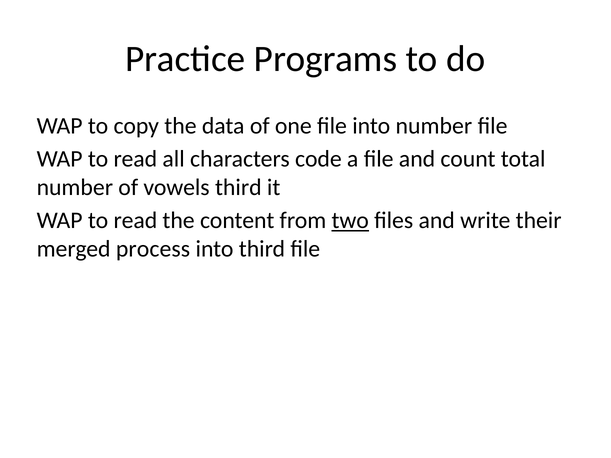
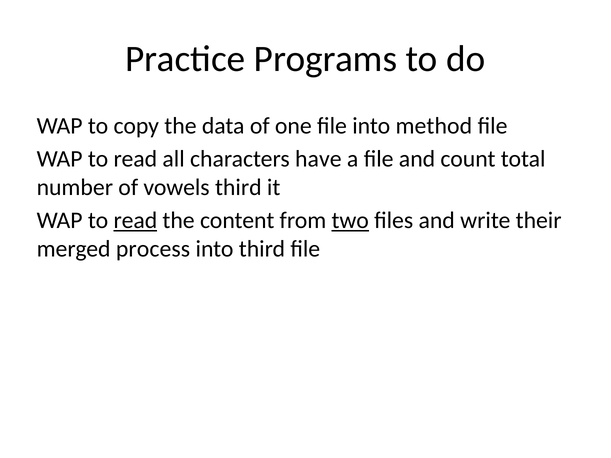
into number: number -> method (434, 126)
code: code -> have (318, 159)
read underline: none -> present (135, 221)
